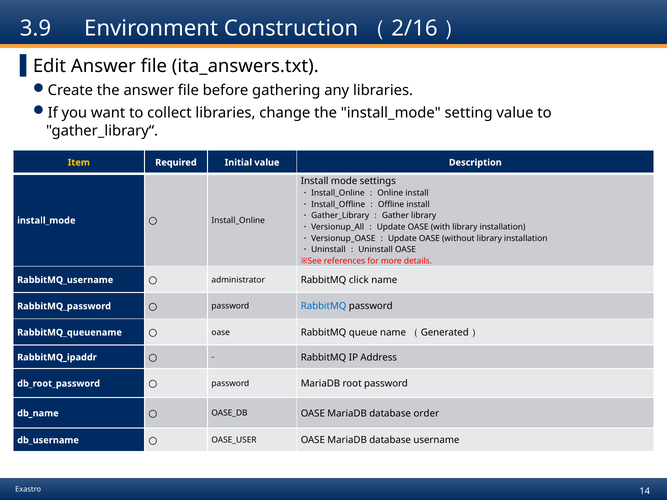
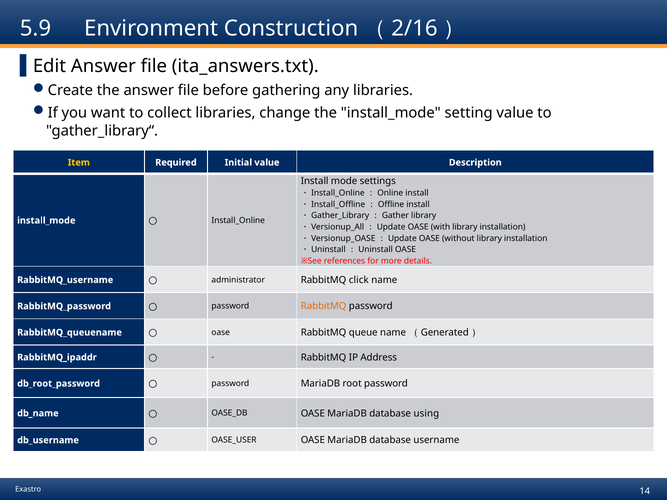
3.9: 3.9 -> 5.9 (35, 28)
RabbitMQ colour: blue -> orange (324, 306)
order: order -> using (426, 414)
